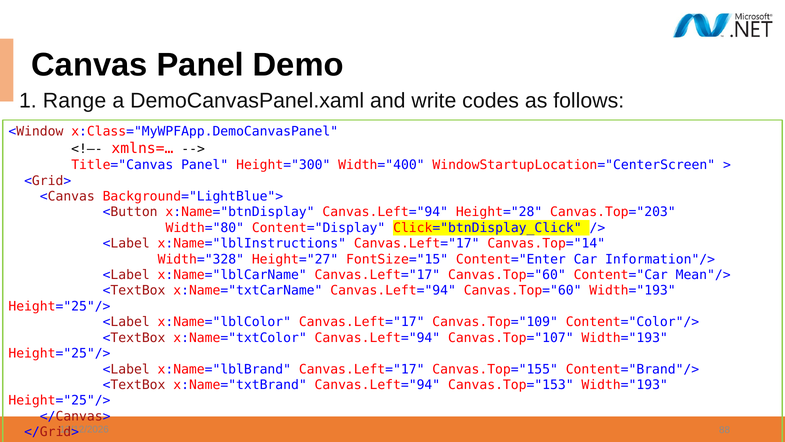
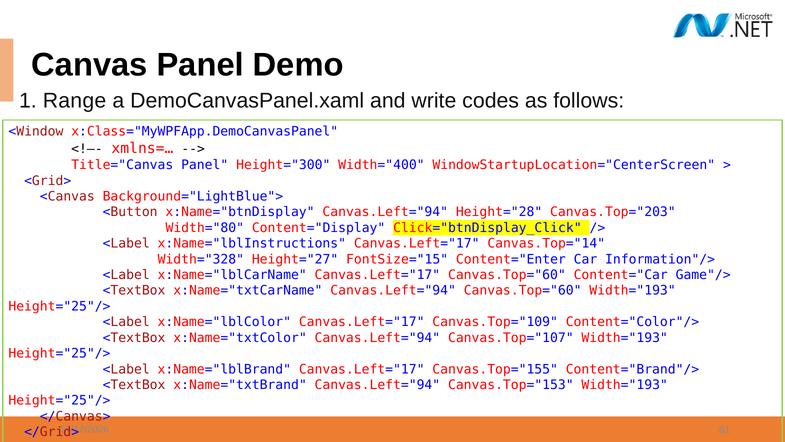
Mean"/>: Mean"/> -> Game"/> (703, 275)
88: 88 -> 61 (725, 430)
